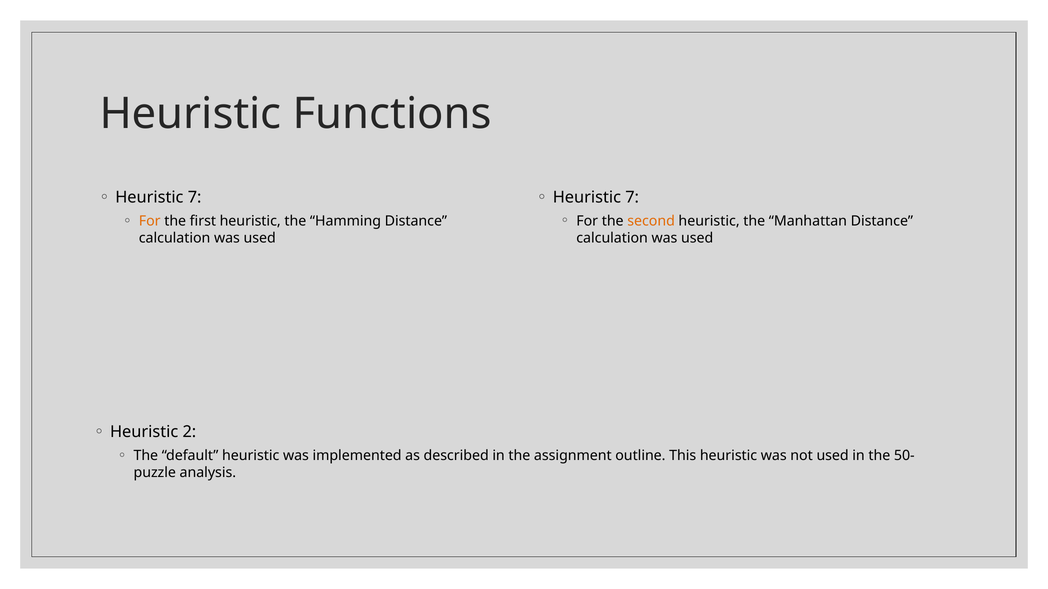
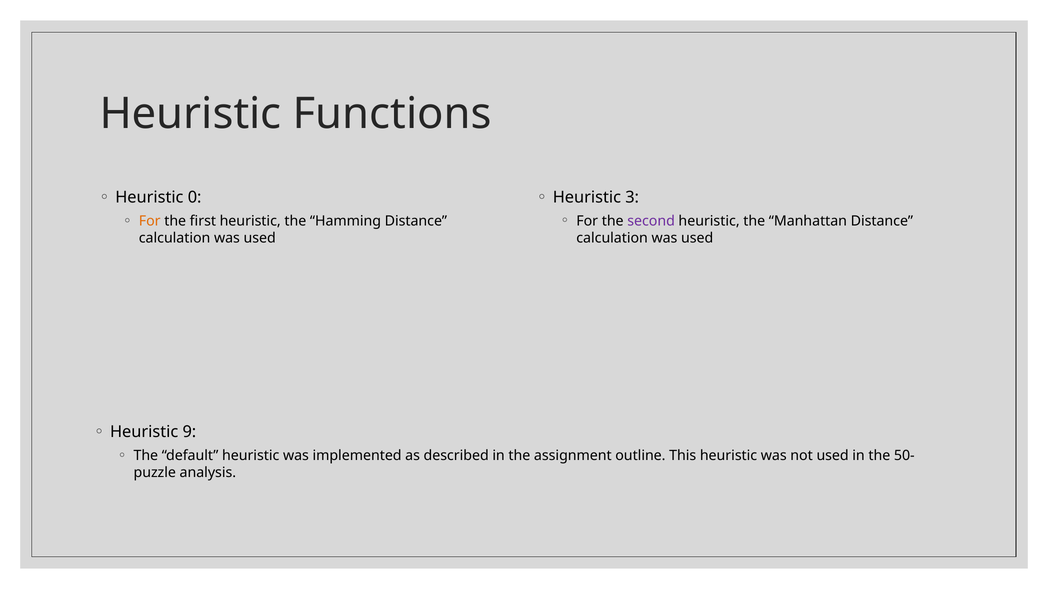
7: 7 -> 0 (195, 198)
7: 7 -> 3 (632, 198)
second colour: orange -> purple (651, 221)
2: 2 -> 9 (189, 432)
